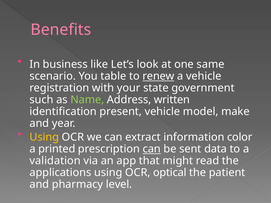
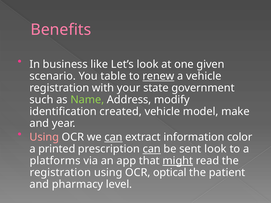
same: same -> given (211, 64)
written: written -> modify (172, 100)
present: present -> created (121, 112)
Using colour: yellow -> pink (44, 137)
can underline: none -> present (113, 137)
sent data: data -> look (215, 149)
validation: validation -> platforms (55, 161)
might underline: none -> present (178, 161)
applications: applications -> registration (60, 173)
